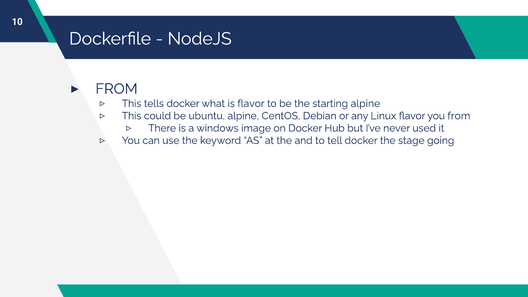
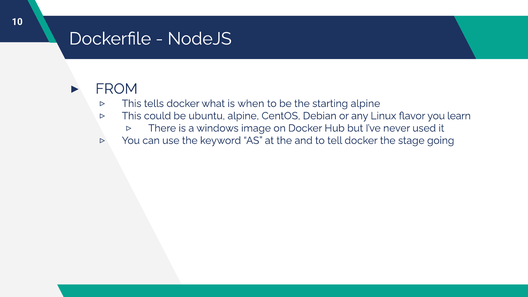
is flavor: flavor -> when (251, 104)
you from: from -> learn (459, 116)
